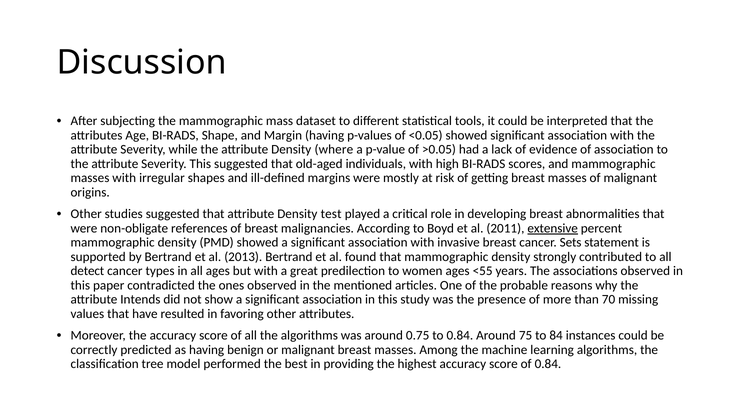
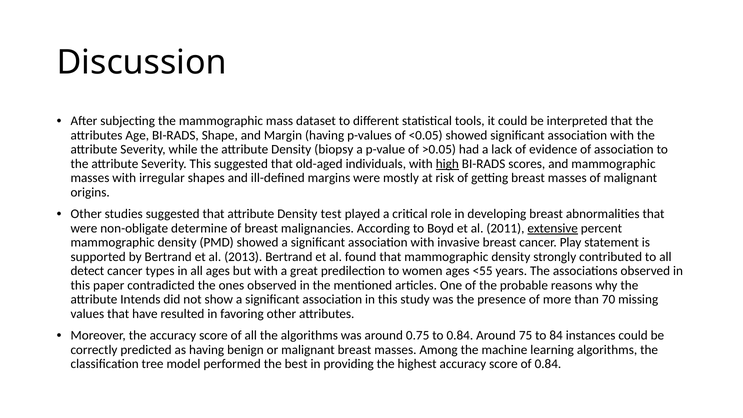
where: where -> biopsy (334, 149)
high underline: none -> present (447, 164)
references: references -> determine (199, 228)
Sets: Sets -> Play (571, 243)
